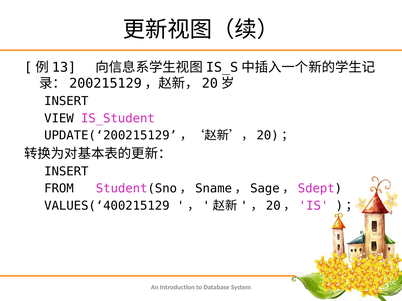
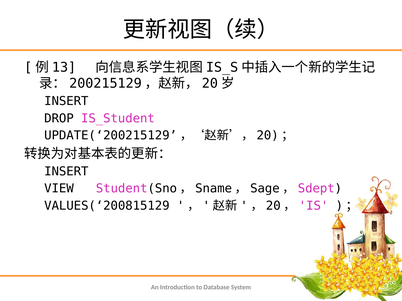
VIEW: VIEW -> DROP (59, 119)
FROM: FROM -> VIEW (59, 189)
VALUES(‘400215129: VALUES(‘400215129 -> VALUES(‘200815129 (107, 206)
